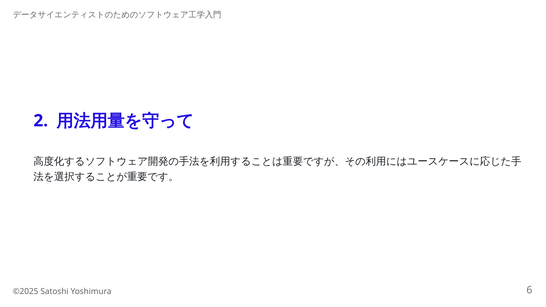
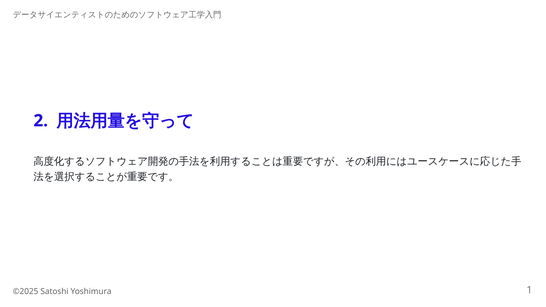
6: 6 -> 1 (529, 290)
